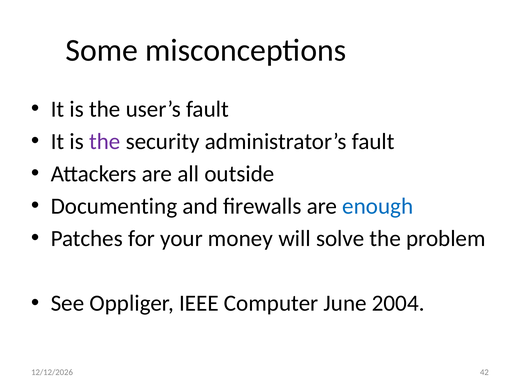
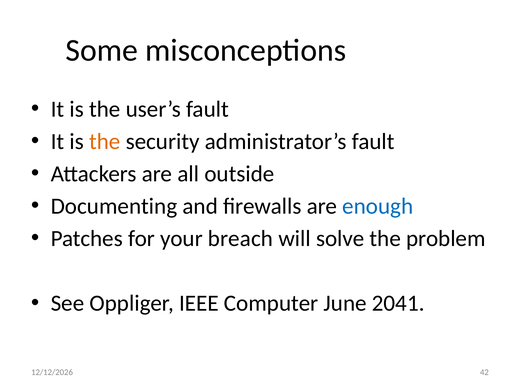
the colour: purple -> orange (105, 141)
money: money -> breach (240, 239)
2004: 2004 -> 2041 (398, 303)
